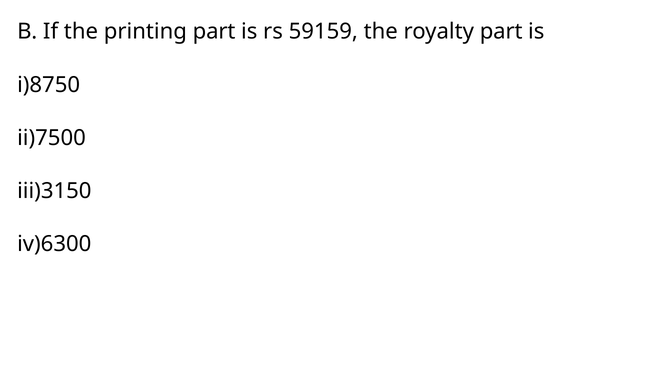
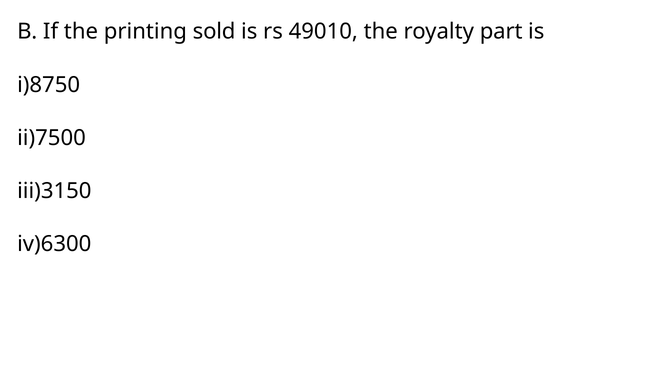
printing part: part -> sold (214, 32)
59159: 59159 -> 49010 (323, 32)
